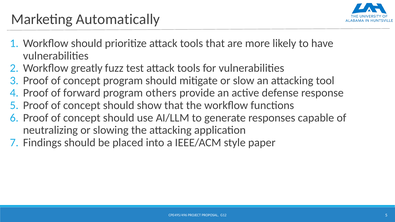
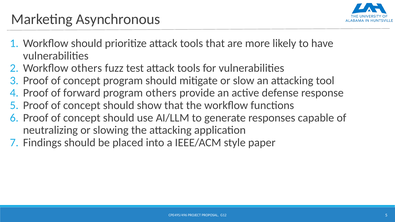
Automatically: Automatically -> Asynchronous (118, 19)
Workflow greatly: greatly -> others (87, 68)
